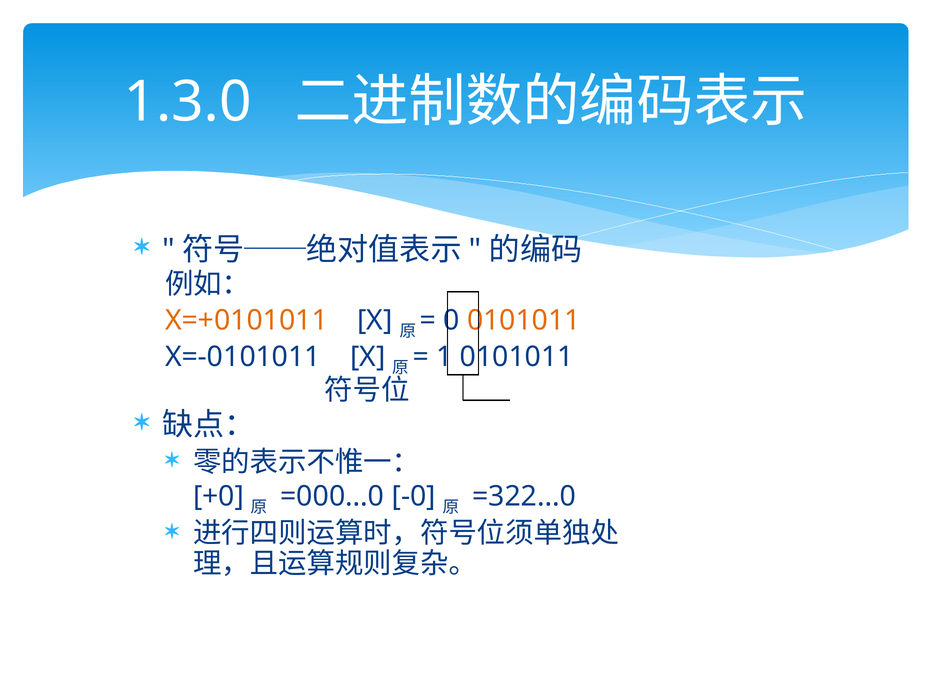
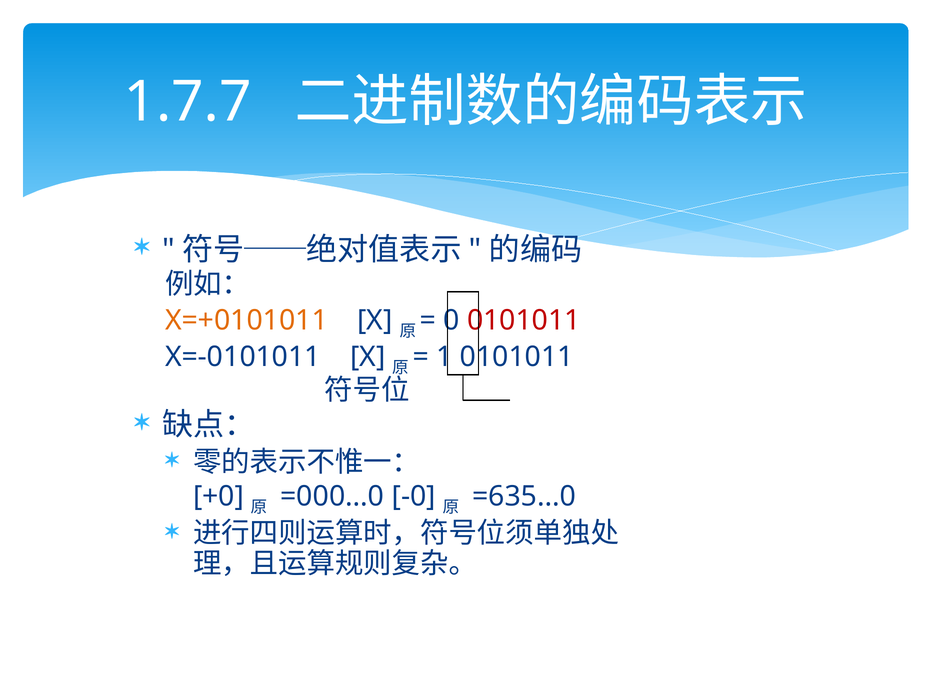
1.3.0: 1.3.0 -> 1.7.7 (188, 102)
0101011 colour: orange -> red (524, 320)
=322...0: =322...0 -> =635...0 (524, 496)
